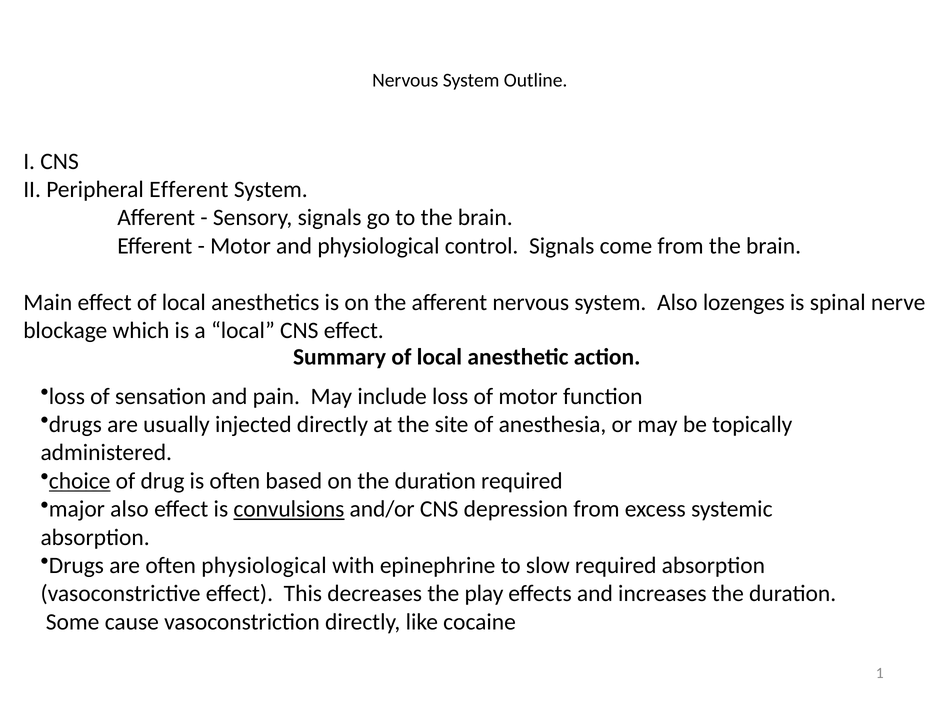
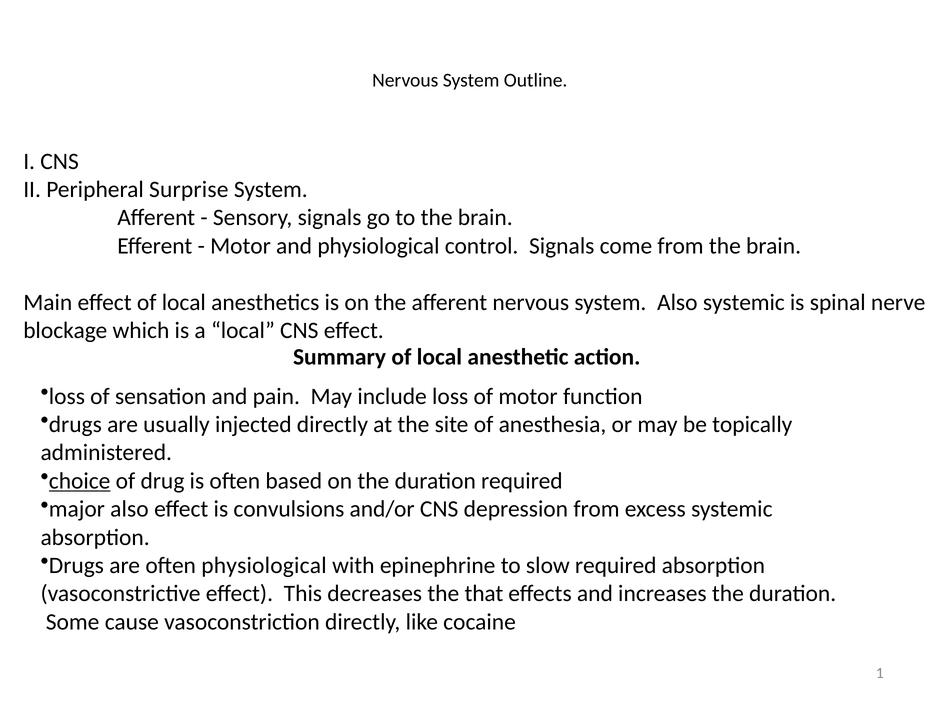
Peripheral Efferent: Efferent -> Surprise (189, 190)
Also lozenges: lozenges -> systemic (744, 302)
convulsions underline: present -> none (289, 509)
play: play -> that (484, 594)
